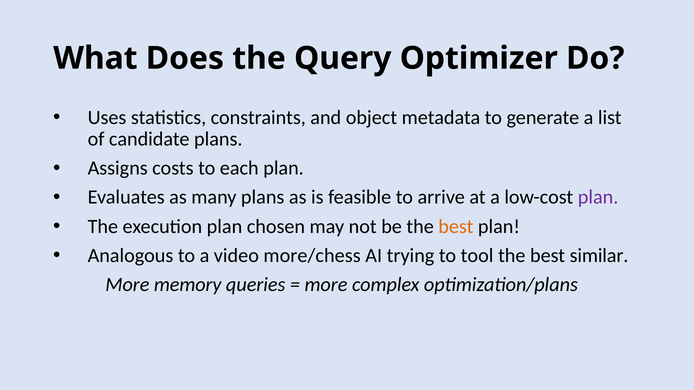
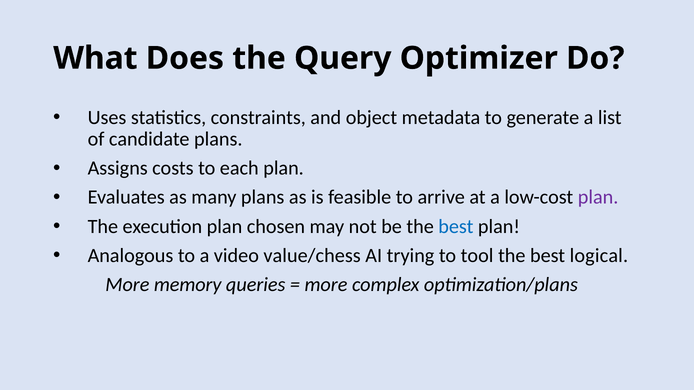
best colour: orange -> blue (456, 227)
more/chess: more/chess -> value/chess (312, 256)
similar: similar -> logical (599, 256)
